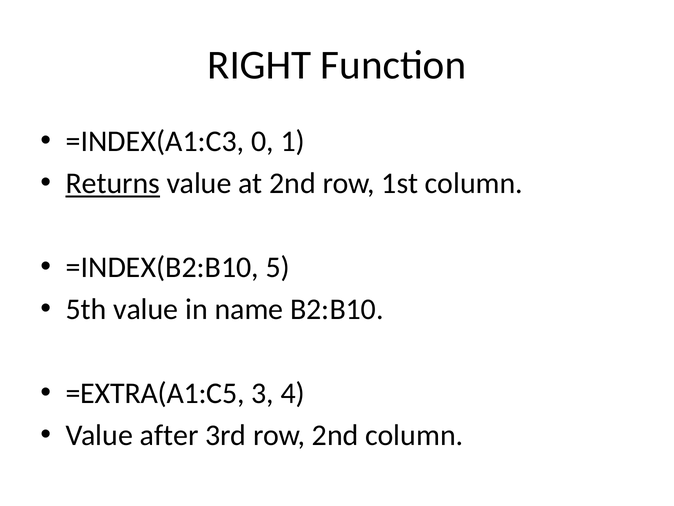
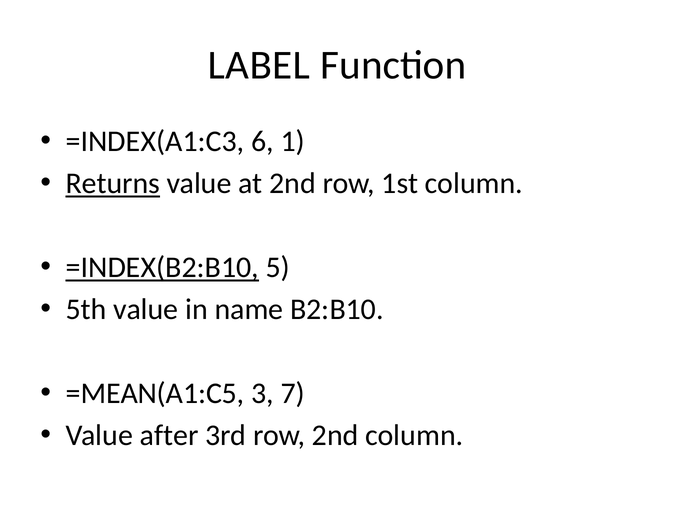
RIGHT: RIGHT -> LABEL (259, 65)
0: 0 -> 6 (262, 141)
=INDEX(B2:B10 underline: none -> present (162, 267)
=EXTRA(A1:C5: =EXTRA(A1:C5 -> =MEAN(A1:C5 (155, 393)
4: 4 -> 7 (293, 393)
